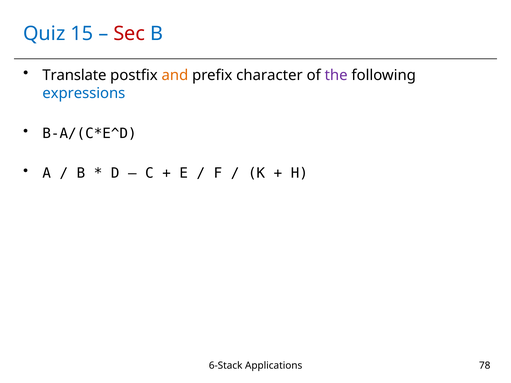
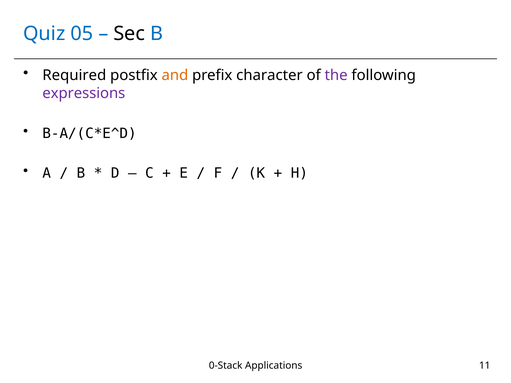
15: 15 -> 05 (82, 34)
Sec colour: red -> black (129, 34)
Translate: Translate -> Required (74, 75)
expressions colour: blue -> purple (84, 93)
6-Stack: 6-Stack -> 0-Stack (226, 366)
78: 78 -> 11 (485, 366)
